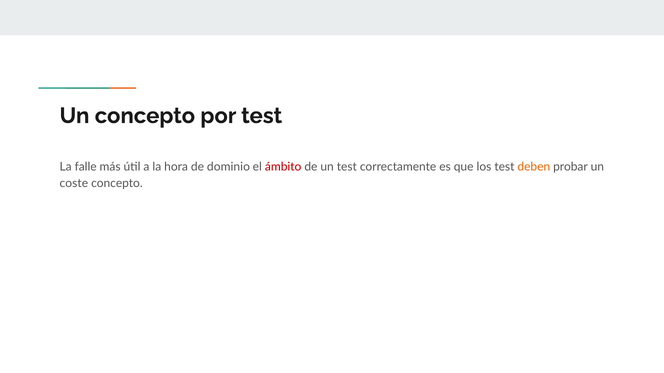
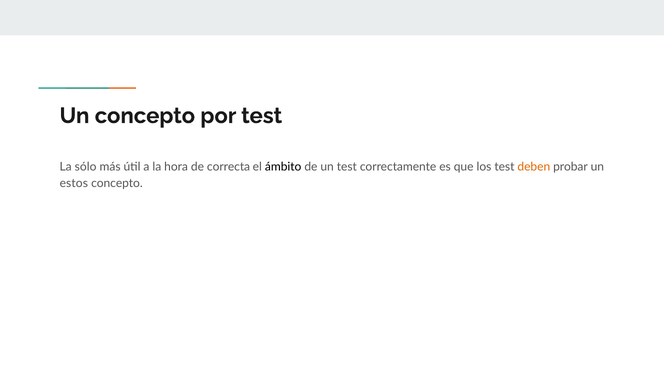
falle: falle -> sólo (86, 167)
dominio: dominio -> correcta (229, 167)
ámbito colour: red -> black (283, 167)
coste: coste -> estos (74, 184)
